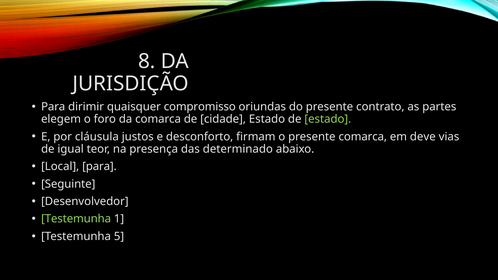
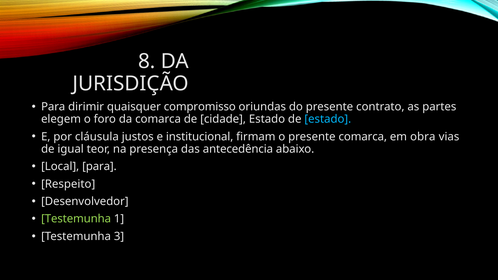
estado colour: light green -> light blue (328, 119)
desconforto: desconforto -> institucional (200, 137)
deve: deve -> obra (423, 137)
determinado: determinado -> antecedência (238, 149)
Seguinte: Seguinte -> Respeito (68, 184)
5: 5 -> 3 (119, 236)
